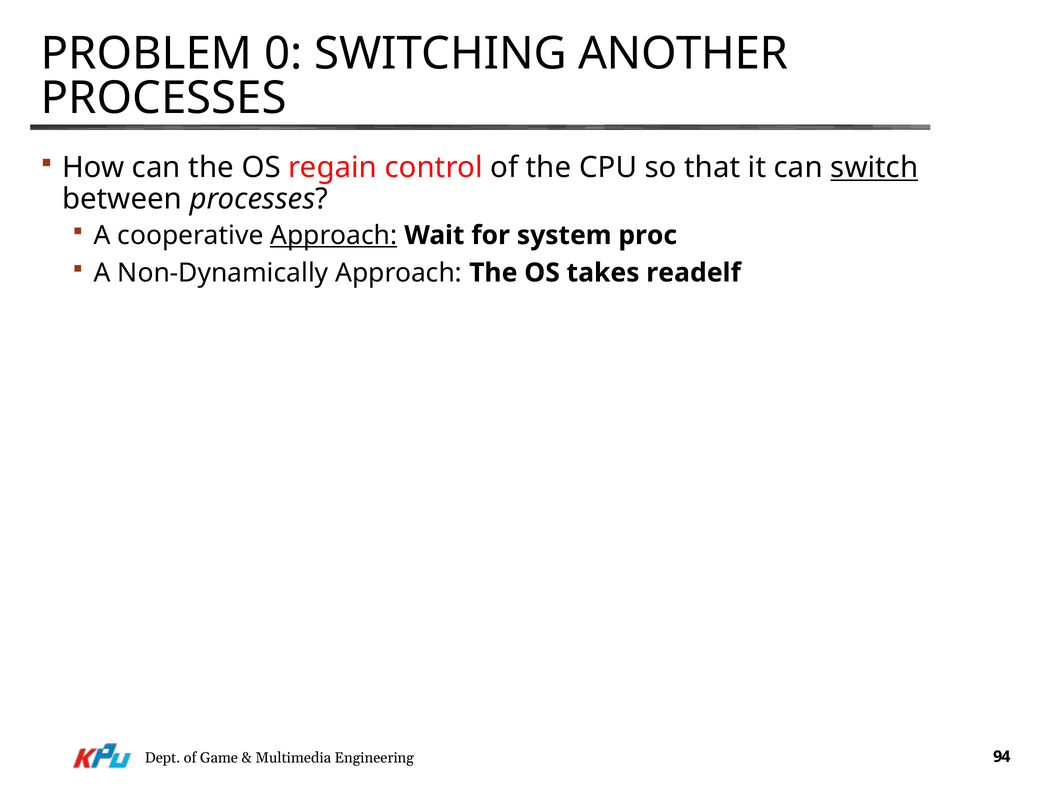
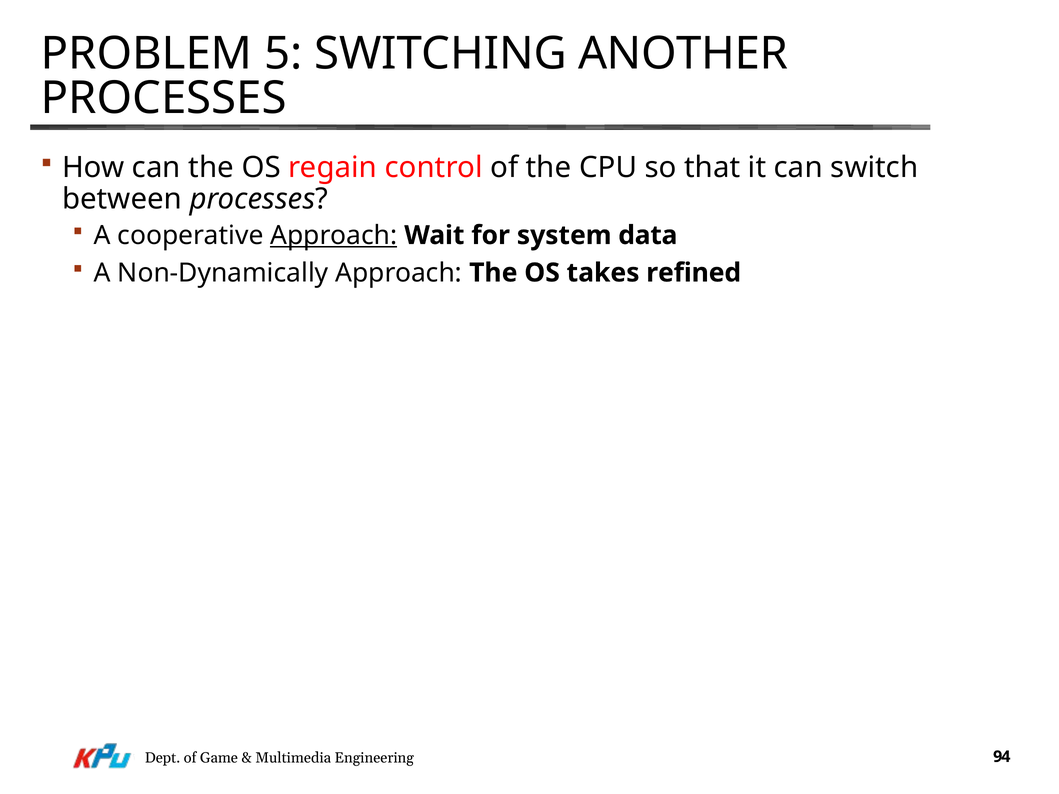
0: 0 -> 5 (283, 54)
switch underline: present -> none (874, 168)
proc: proc -> data (648, 235)
readelf: readelf -> refined (694, 273)
